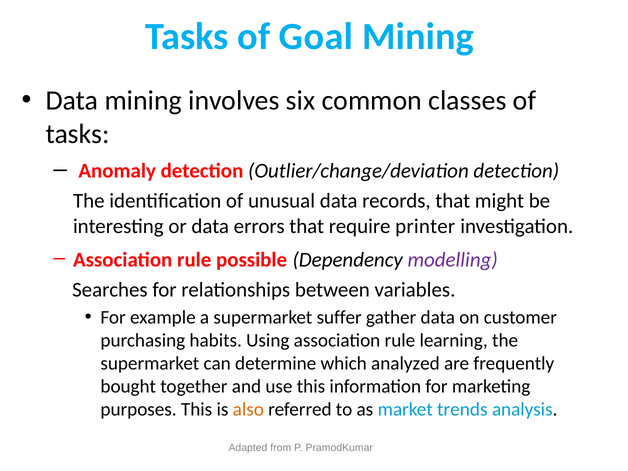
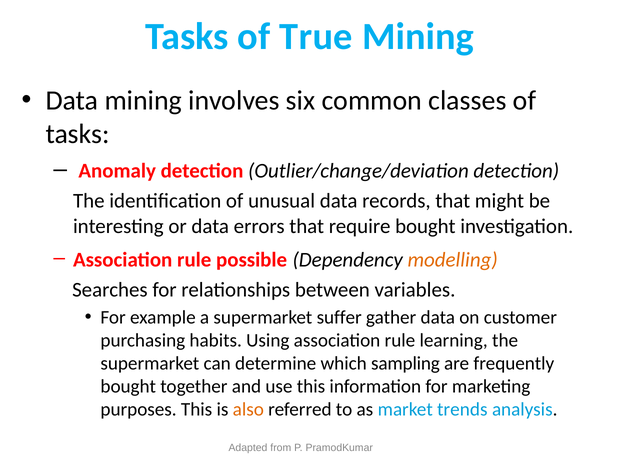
Goal: Goal -> True (316, 37)
require printer: printer -> bought (425, 226)
modelling colour: purple -> orange (453, 260)
analyzed: analyzed -> sampling (406, 364)
